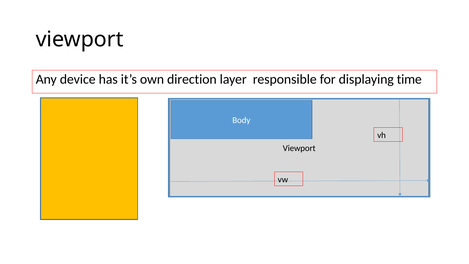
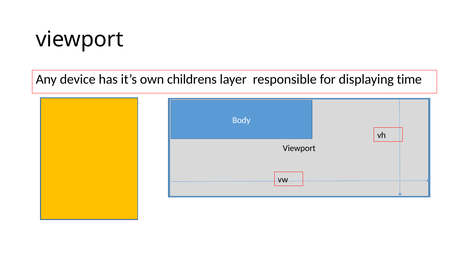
direction: direction -> childrens (192, 79)
